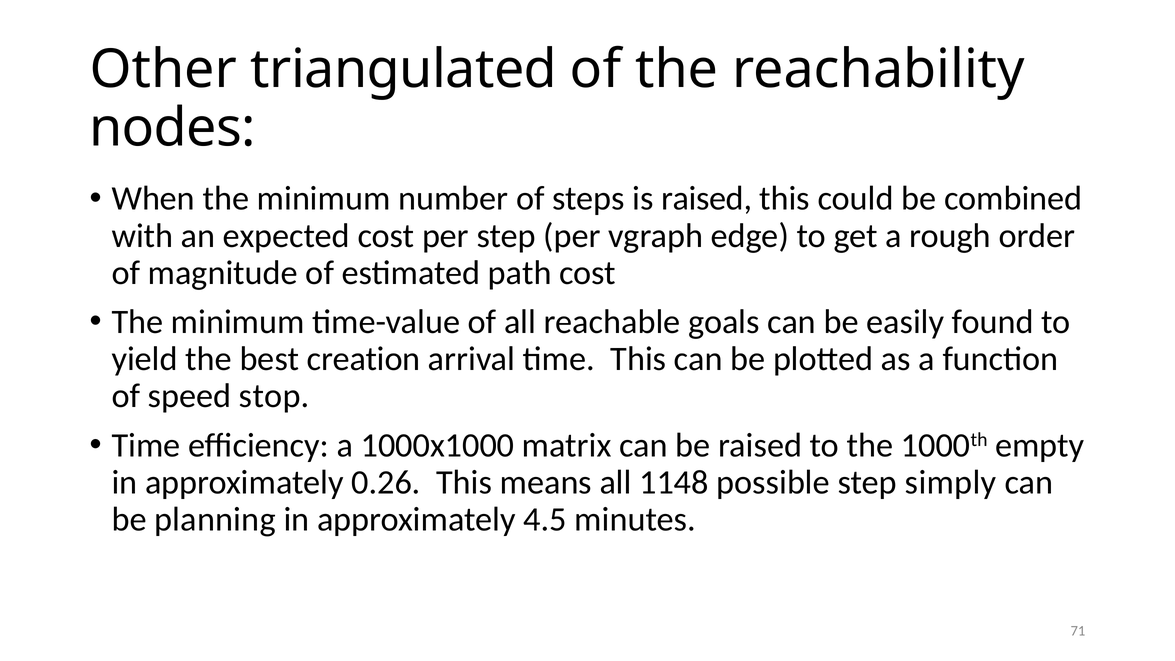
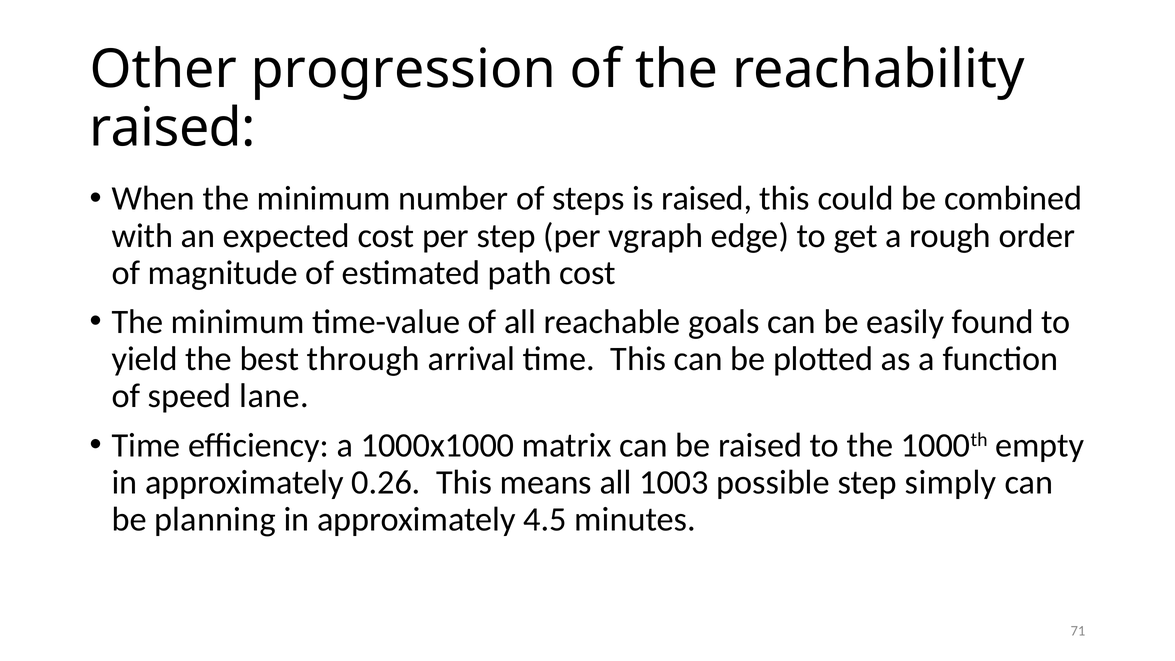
triangulated: triangulated -> progression (403, 70)
nodes: nodes -> raised (172, 128)
creation: creation -> through (363, 359)
stop: stop -> lane (274, 396)
1148: 1148 -> 1003 (674, 482)
